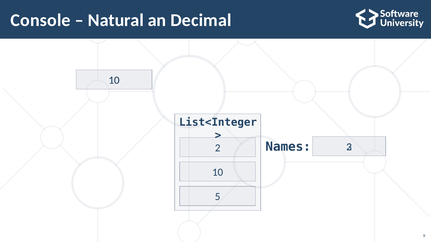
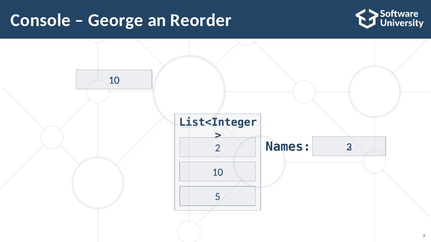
Natural: Natural -> George (116, 20)
Decimal: Decimal -> Reorder (201, 20)
